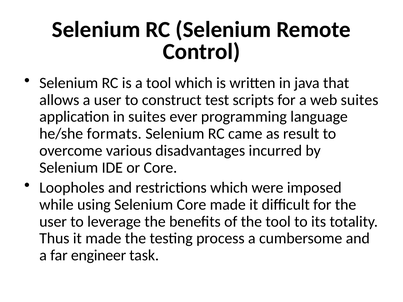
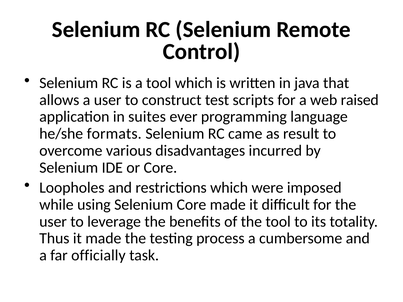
web suites: suites -> raised (360, 100)
engineer: engineer -> officially (98, 256)
